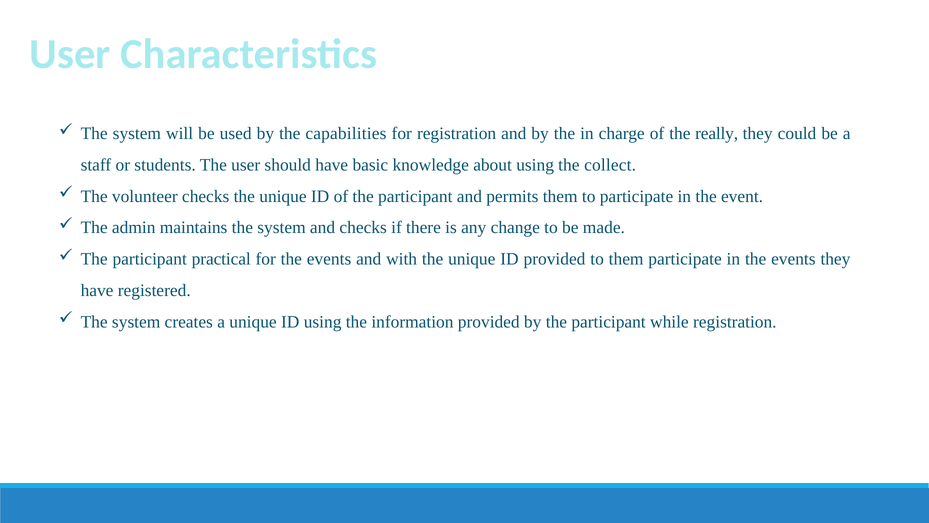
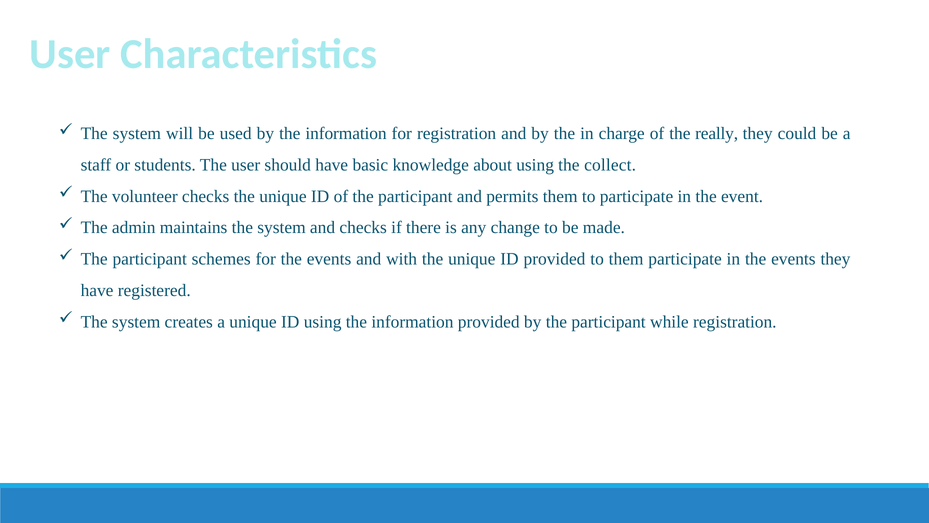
by the capabilities: capabilities -> information (346, 133)
practical: practical -> schemes (221, 259)
